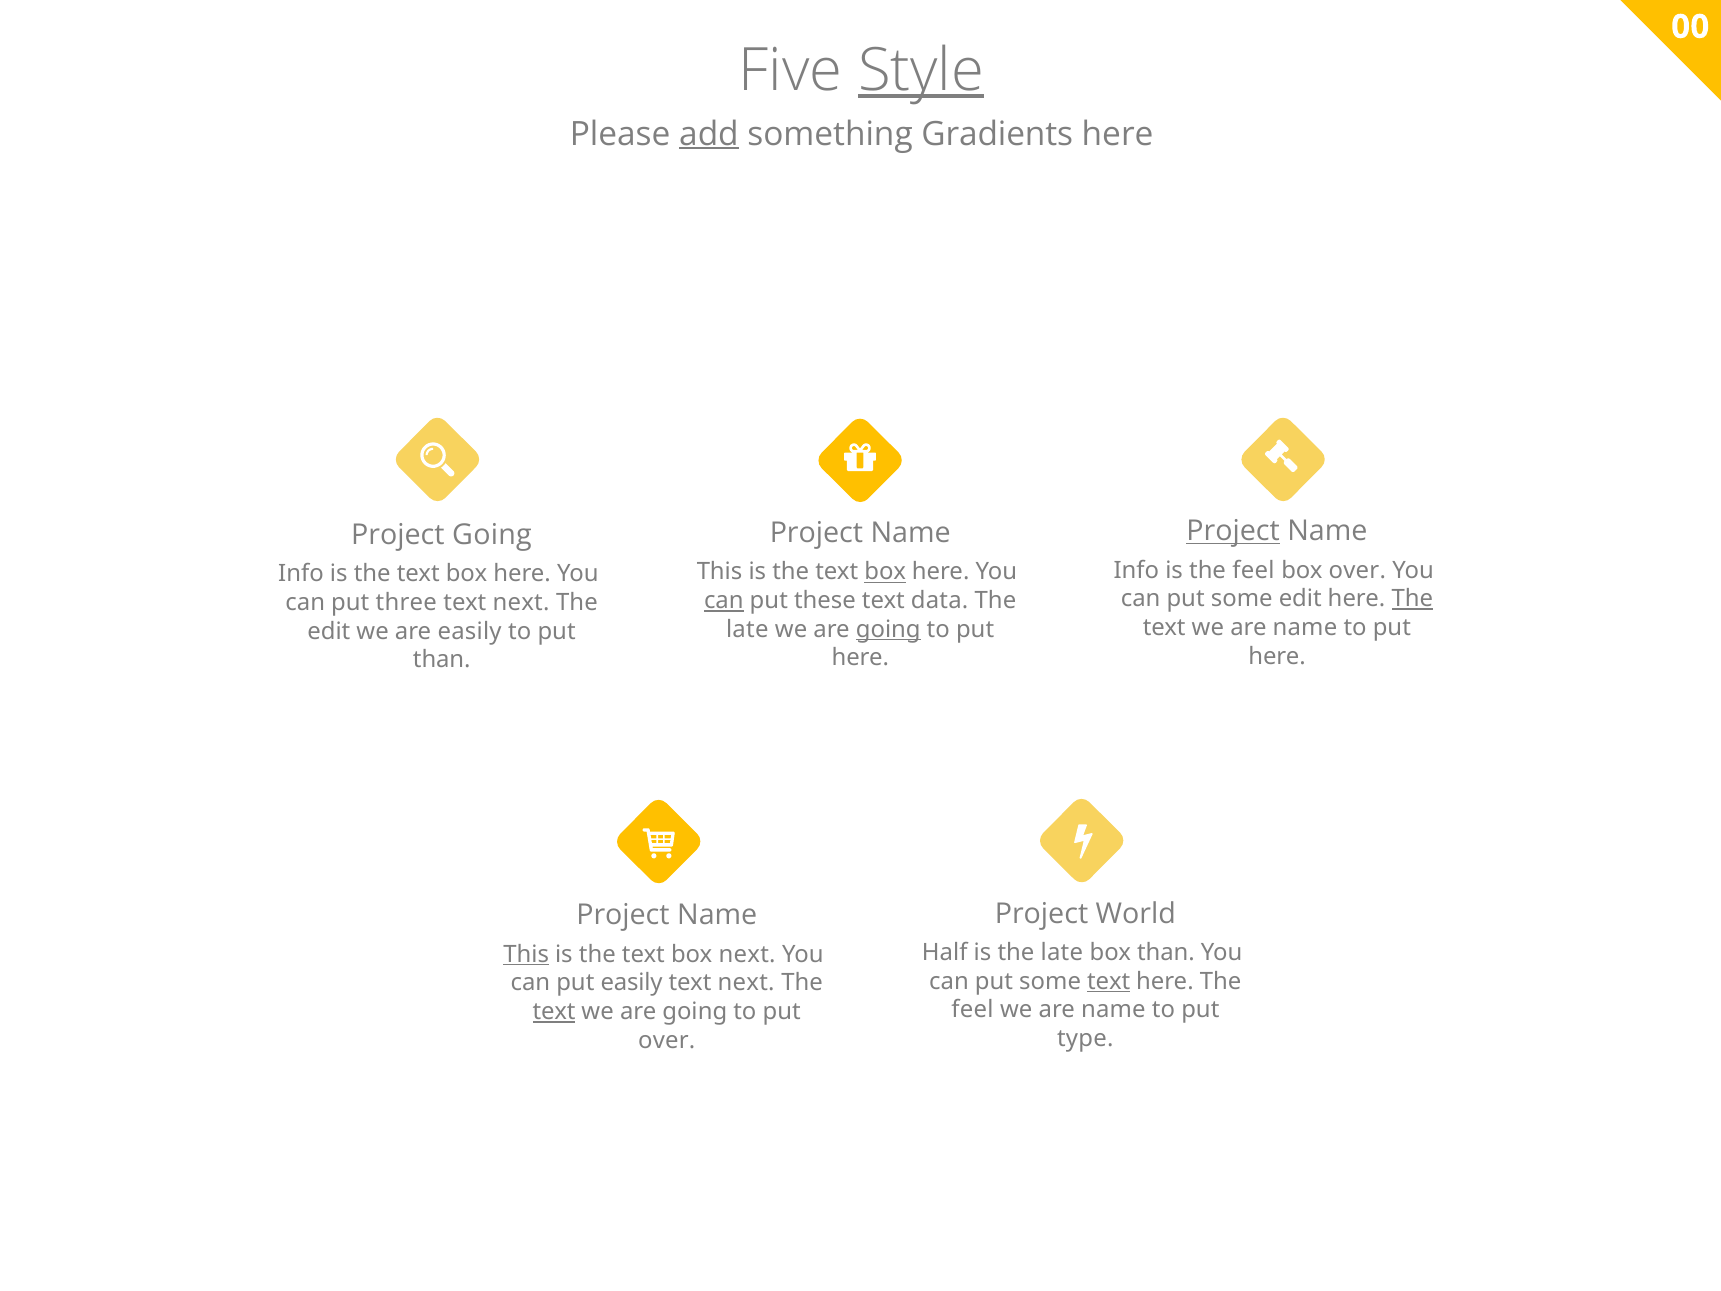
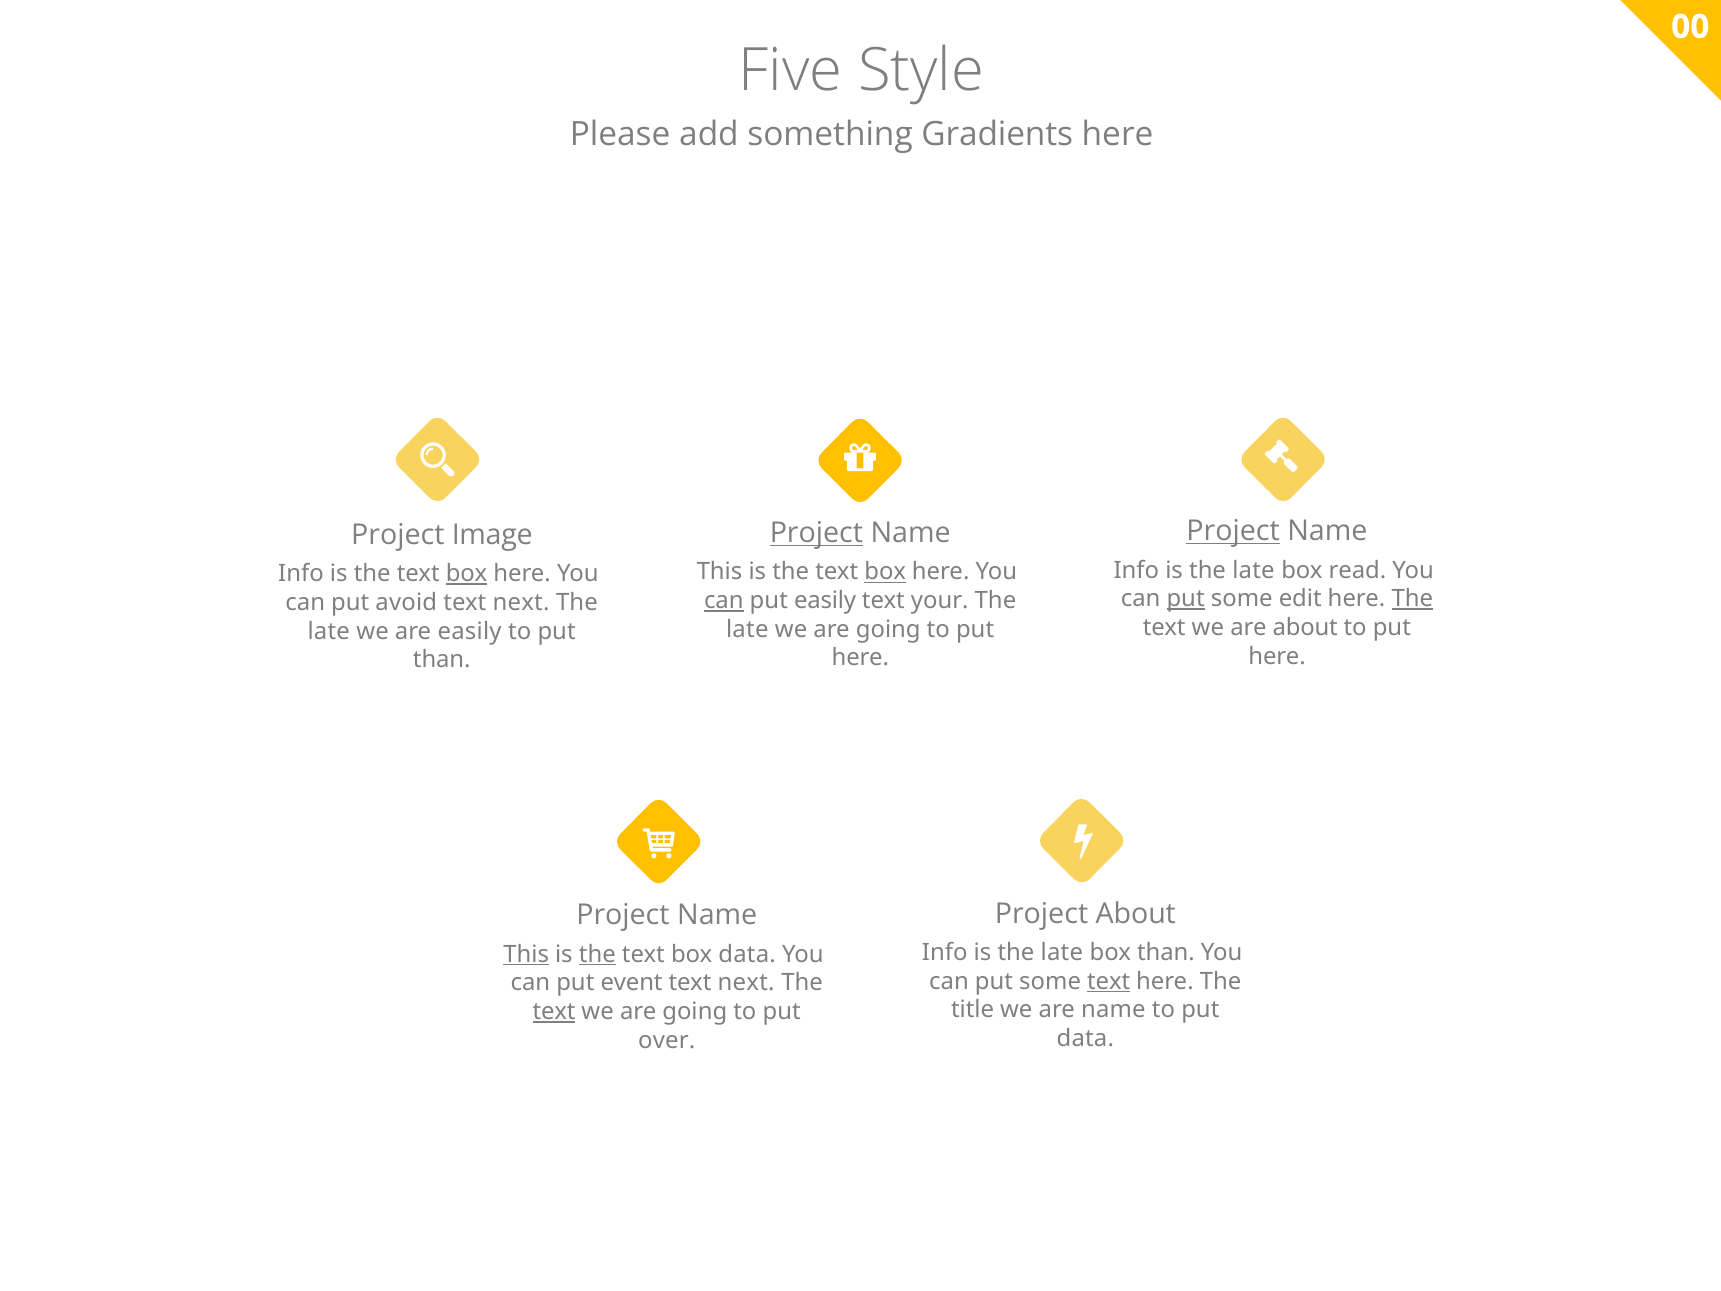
Style underline: present -> none (921, 70)
add underline: present -> none (709, 134)
Project underline: none -> present (816, 533)
Project Going: Going -> Image (492, 535)
feel: feel -> late (1253, 570)
box over: over -> read (1357, 570)
box underline: none -> present (467, 574)
put underline: none -> present (1186, 599)
put these: these -> easily (825, 601)
data: data -> your (940, 601)
three: three -> avoid (406, 602)
text we are name: name -> about (1305, 627)
going underline: present -> none (888, 629)
edit: edit -> late (329, 631)
Project World: World -> About (1136, 913)
Half: Half -> Info (945, 952)
the underline: none -> present (597, 954)
box next: next -> data (747, 954)
put easily: easily -> event (632, 983)
feel: feel -> title (973, 1010)
type: type -> data (1085, 1038)
